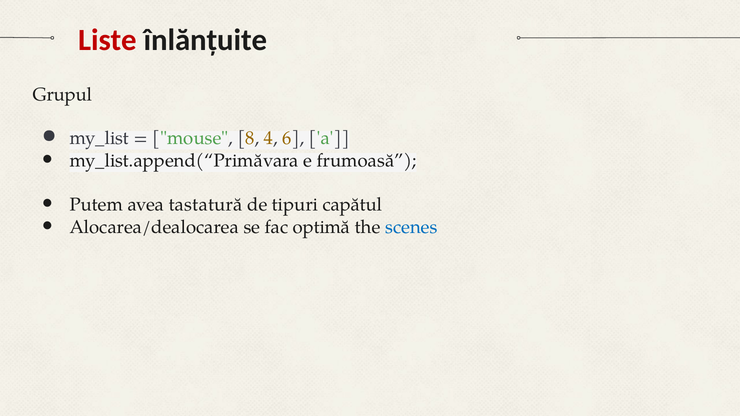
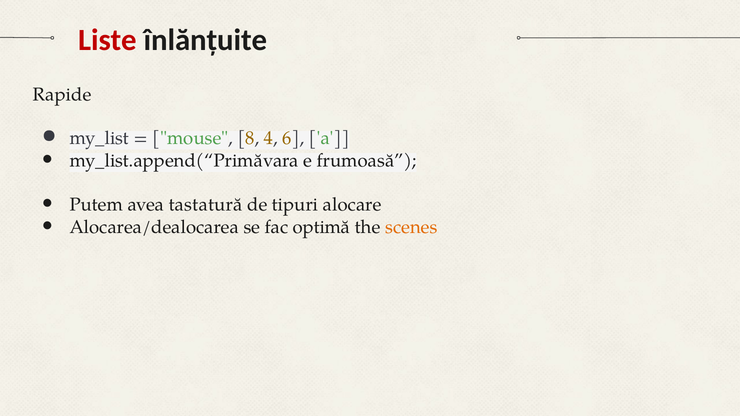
Grupul: Grupul -> Rapide (62, 95)
capătul: capătul -> alocare (352, 205)
scenes colour: blue -> orange (411, 227)
